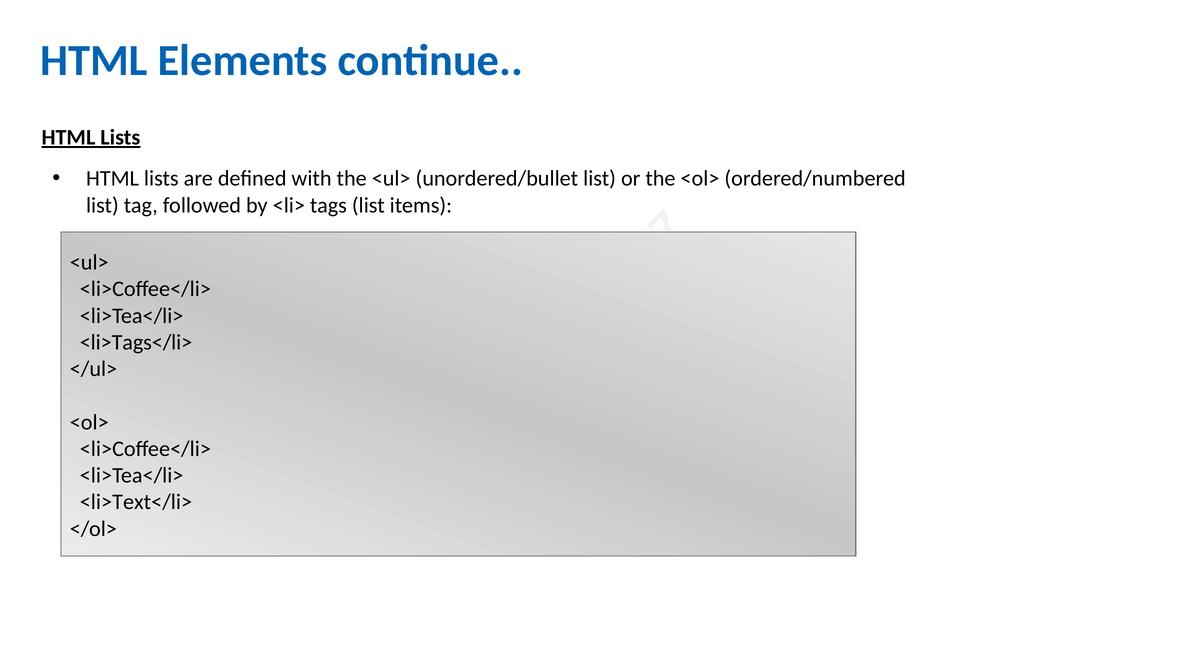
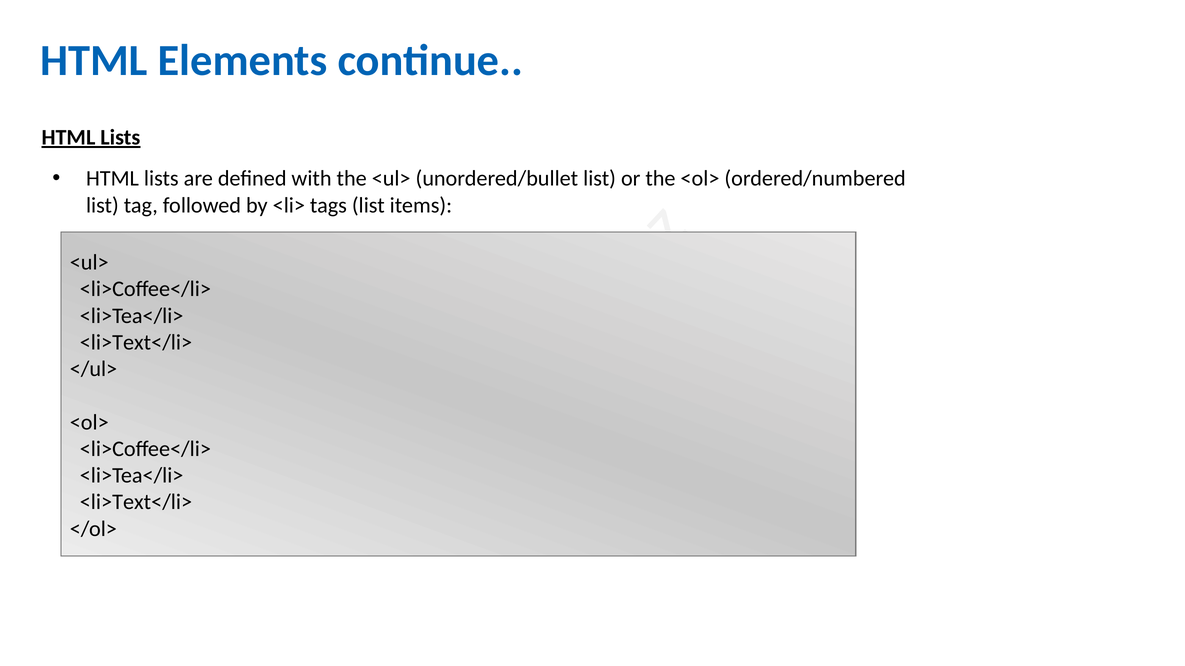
<li>Tags</li>: <li>Tags</li> -> <li>Text</li> (136, 343)
